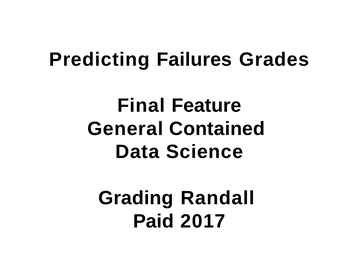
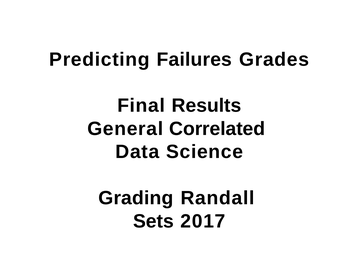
Feature: Feature -> Results (206, 106)
Contained: Contained -> Correlated (217, 129)
Paid: Paid -> Sets (153, 221)
